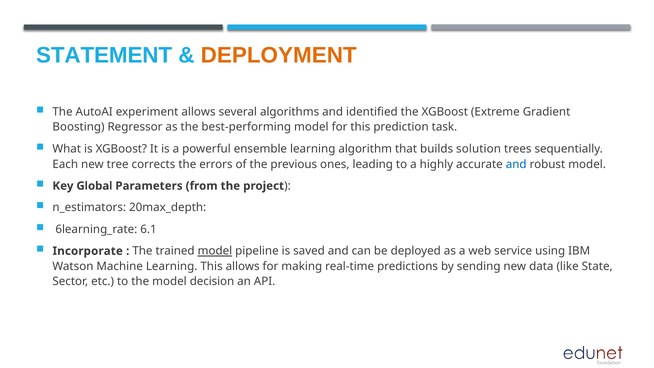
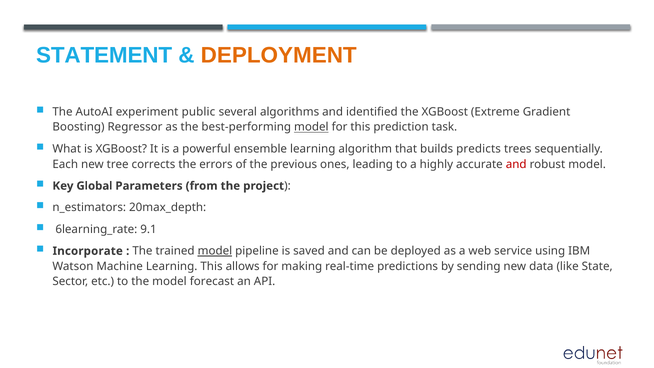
experiment allows: allows -> public (198, 112)
model underline: none -> present (311, 127)
solution: solution -> predicts (479, 149)
and colour: blue -> red (516, 164)
6.1: 6.1 -> 9.1 (149, 229)
decision: decision -> forecast (212, 282)
